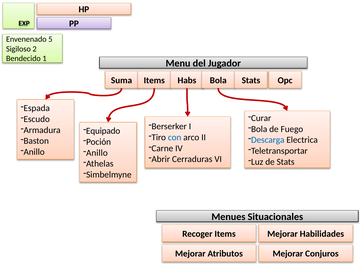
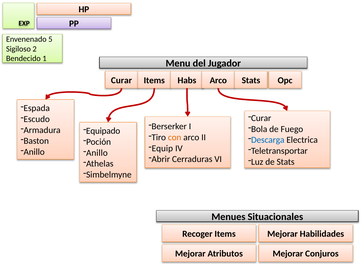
Suma: Suma -> Curar (121, 80)
Habs Bola: Bola -> Arco (218, 80)
con colour: blue -> orange (175, 137)
Carne: Carne -> Equip (162, 148)
